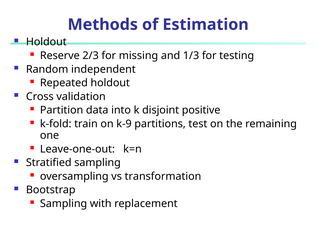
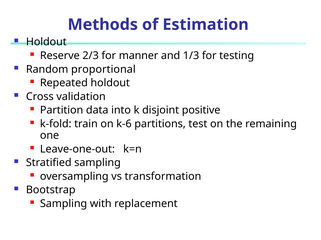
missing: missing -> manner (139, 56)
independent: independent -> proportional (103, 69)
k-9: k-9 -> k-6 (124, 124)
